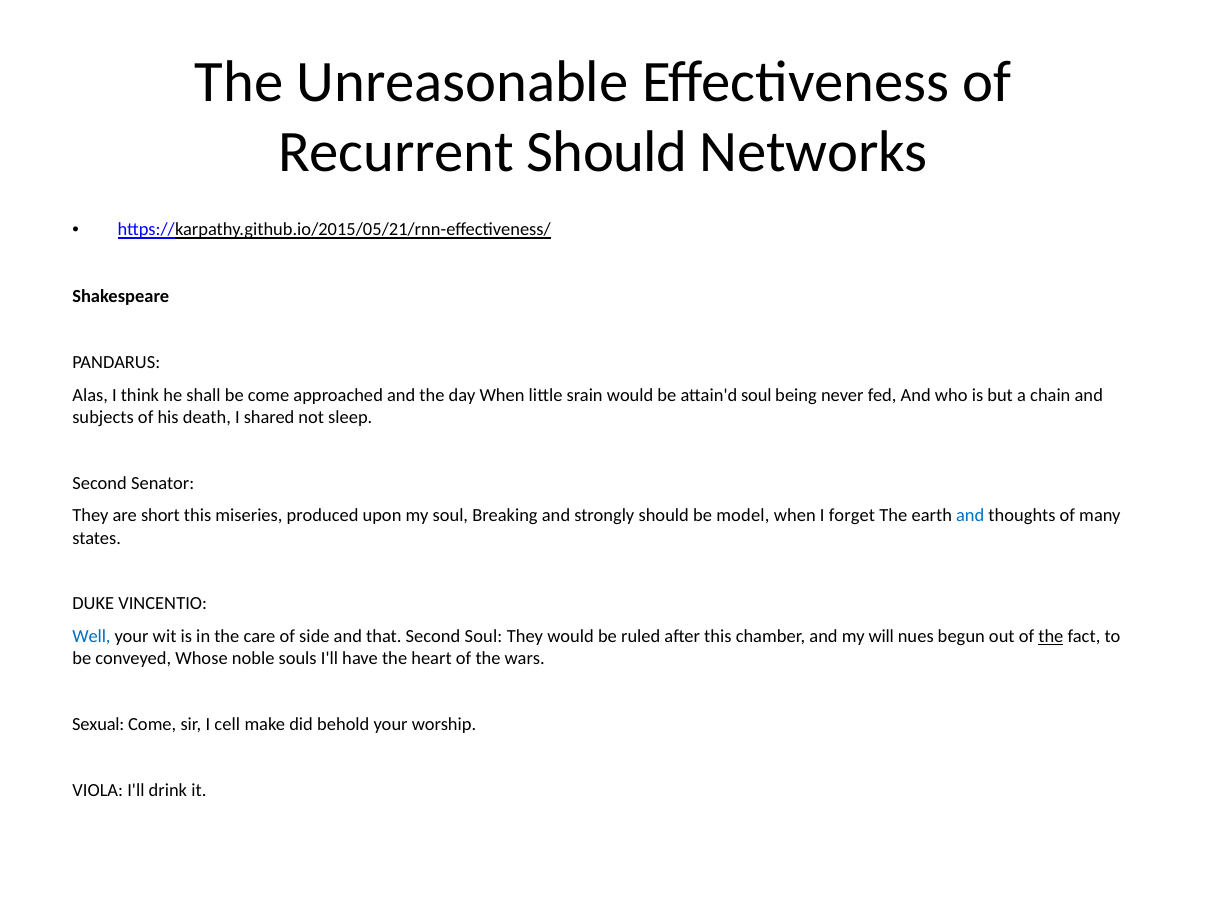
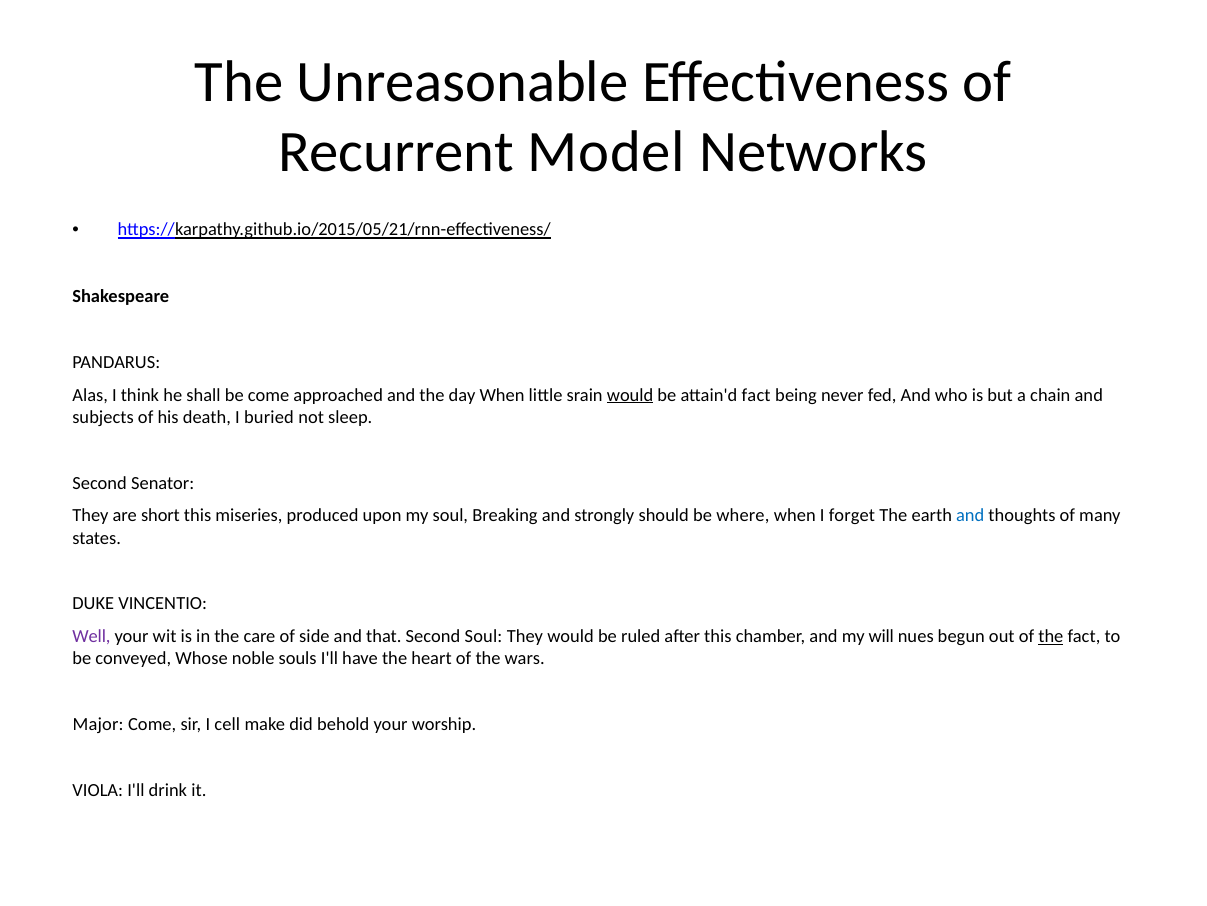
Recurrent Should: Should -> Model (606, 152)
would underline: none -> present (630, 395)
attain'd soul: soul -> fact (756, 395)
shared: shared -> buried (269, 417)
model: model -> where (743, 515)
Well colour: blue -> purple (91, 636)
Sexual: Sexual -> Major (98, 724)
